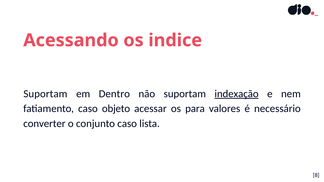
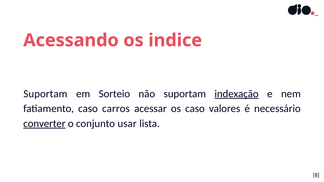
Dentro: Dentro -> Sorteio (114, 94)
objeto: objeto -> carros (116, 109)
os para: para -> caso (195, 109)
converter underline: none -> present (44, 124)
conjunto caso: caso -> usar (127, 124)
